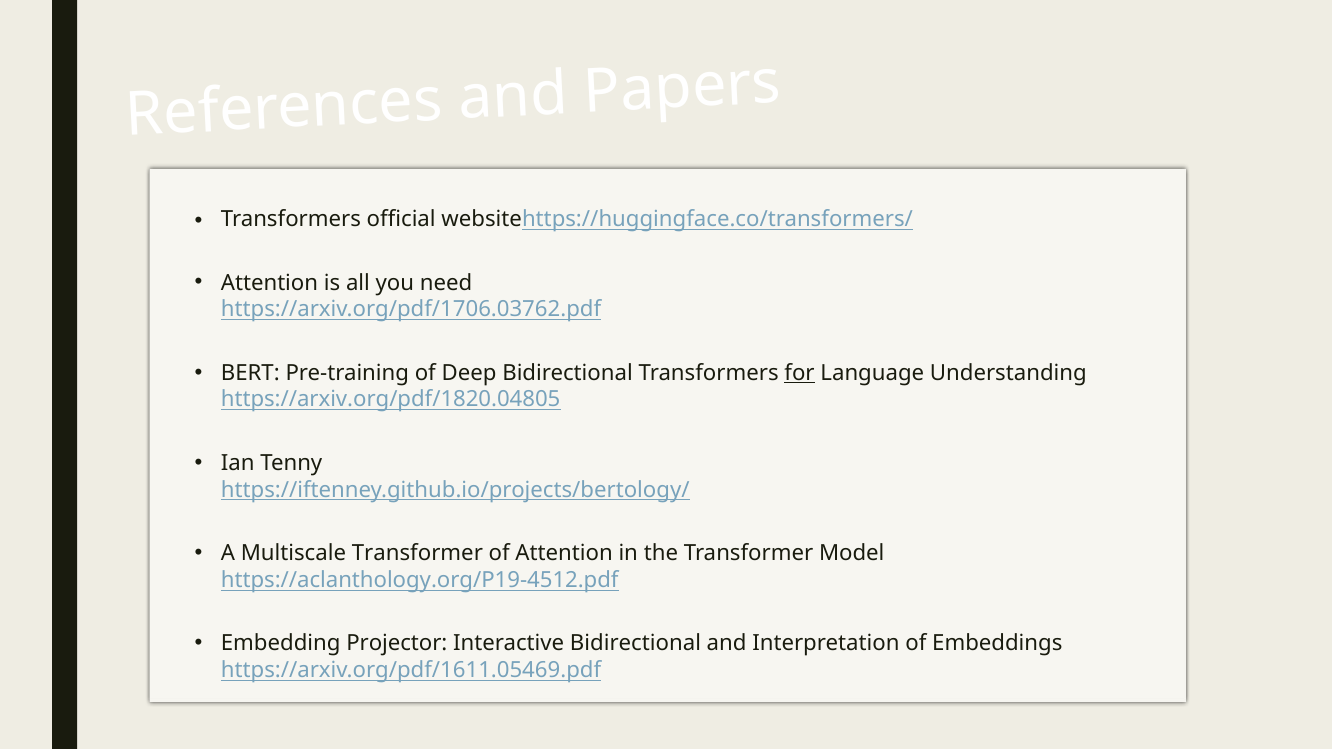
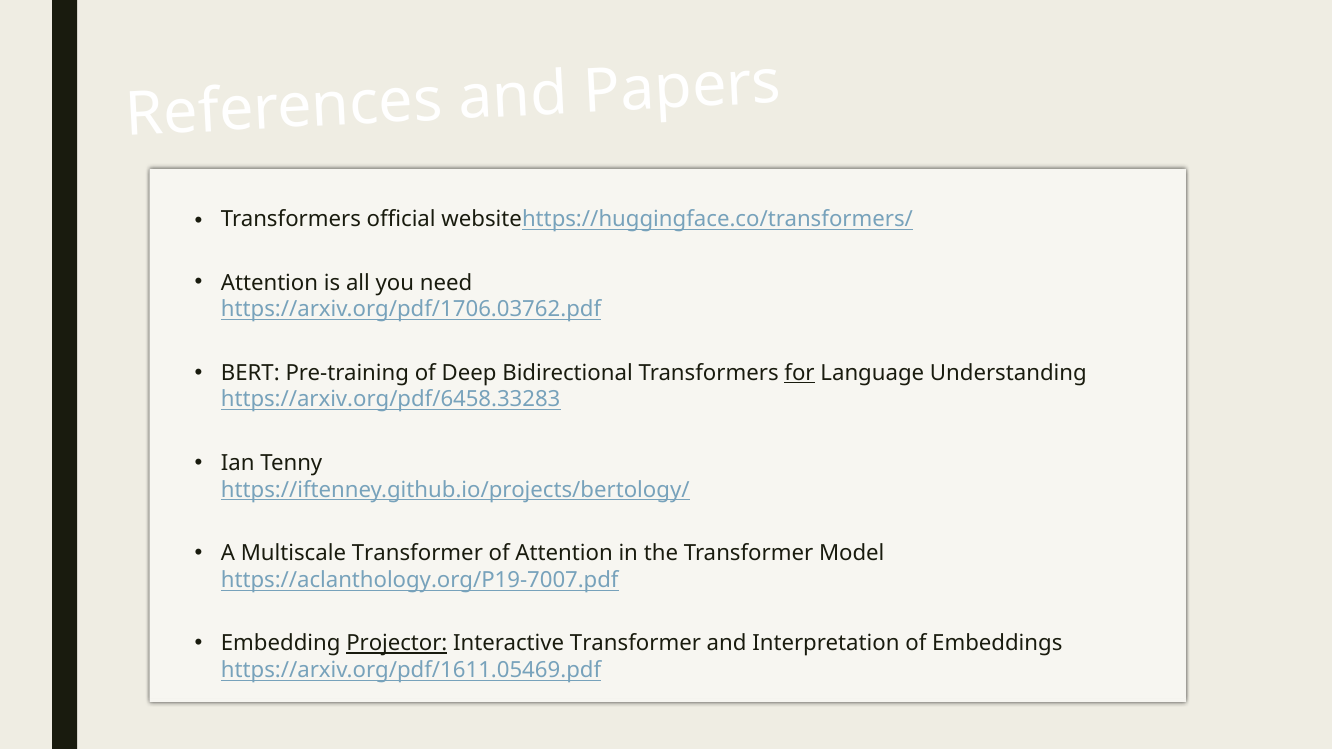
https://arxiv.org/pdf/1820.04805: https://arxiv.org/pdf/1820.04805 -> https://arxiv.org/pdf/6458.33283 (391, 400)
https://aclanthology.org/P19-4512.pdf: https://aclanthology.org/P19-4512.pdf -> https://aclanthology.org/P19-7007.pdf (420, 580)
Projector underline: none -> present (397, 644)
Interactive Bidirectional: Bidirectional -> Transformer (635, 644)
